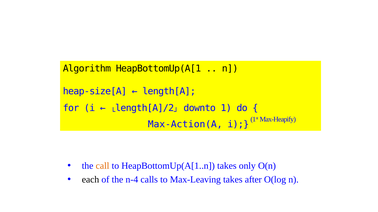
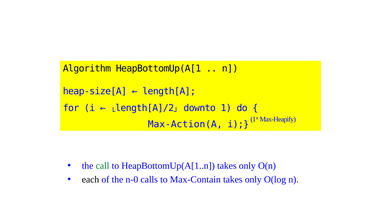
call colour: orange -> green (103, 166)
n-4: n-4 -> n-0 (132, 180)
Max-Leaving: Max-Leaving -> Max-Contain (195, 180)
after: after -> only (253, 180)
